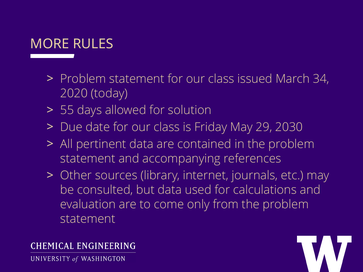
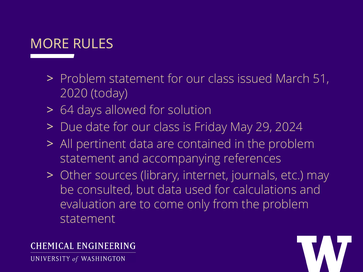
34: 34 -> 51 (321, 79)
55: 55 -> 64 (67, 110)
2030: 2030 -> 2024 (289, 127)
